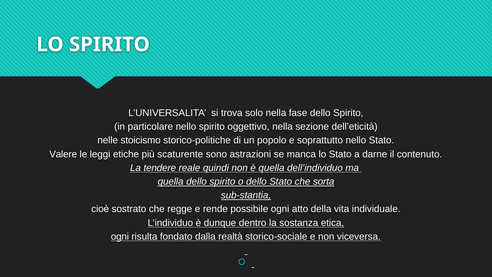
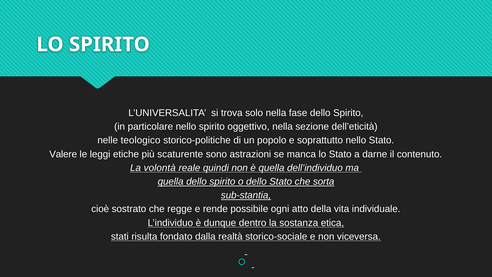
stoicismo: stoicismo -> teologico (141, 140)
tendere: tendere -> volontà (160, 168)
ogni: ogni -> stati (120, 236)
